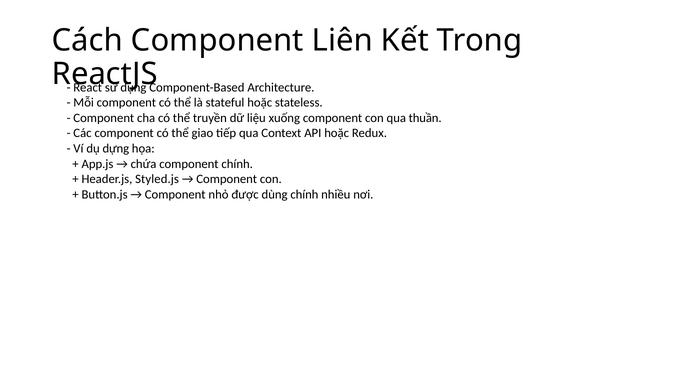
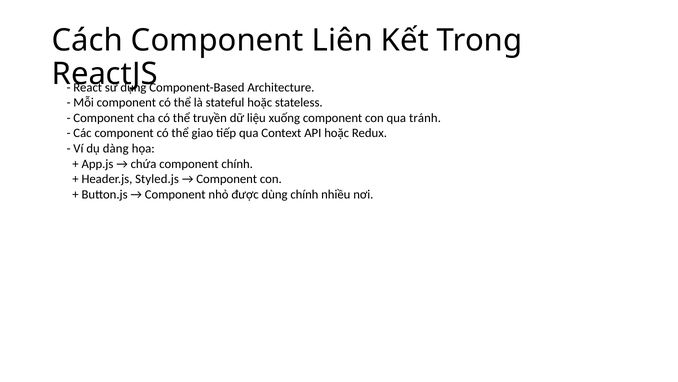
thuần: thuần -> tránh (425, 118)
dựng: dựng -> dàng (116, 148)
